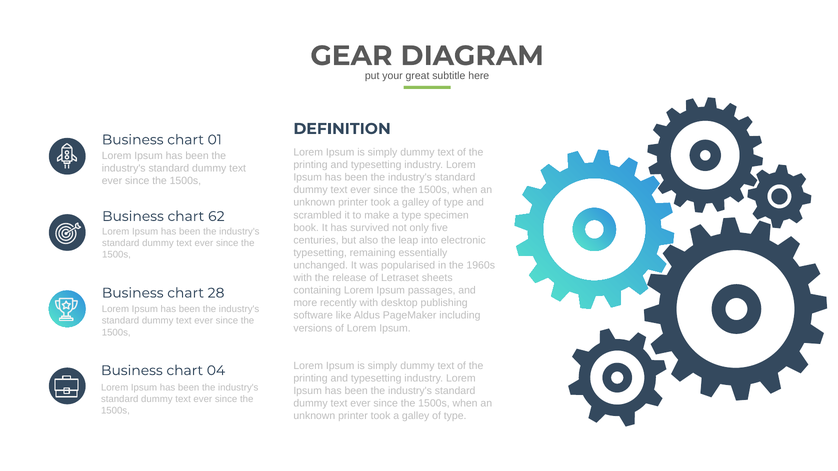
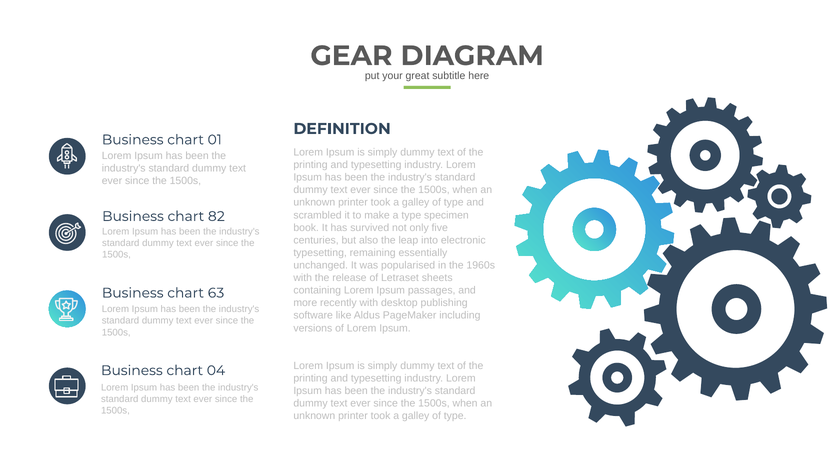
62: 62 -> 82 (216, 217)
28: 28 -> 63 (216, 293)
